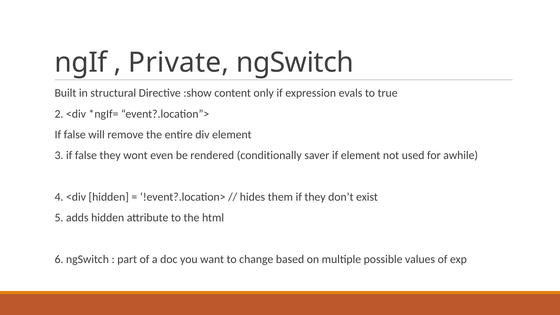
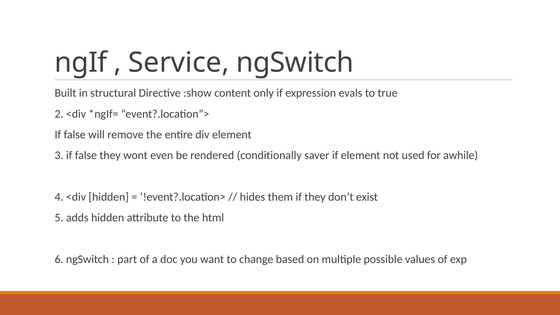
Private: Private -> Service (179, 63)
